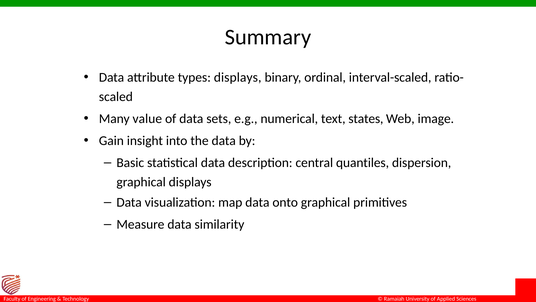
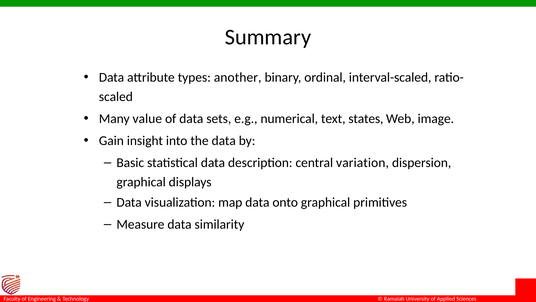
types displays: displays -> another (238, 77)
quantiles: quantiles -> variation (362, 162)
